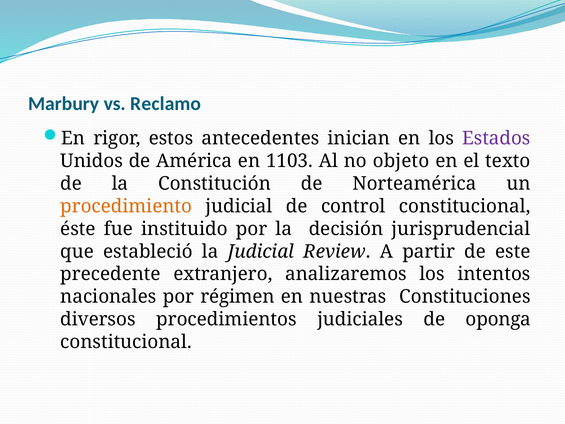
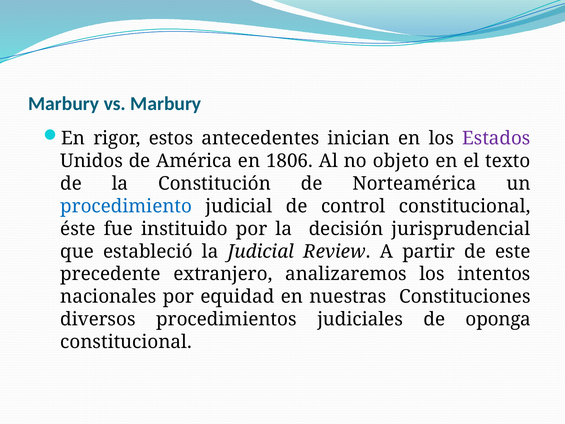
vs Reclamo: Reclamo -> Marbury (166, 104)
1103: 1103 -> 1806 (289, 161)
procedimiento colour: orange -> blue (126, 206)
régimen: régimen -> equidad (237, 297)
